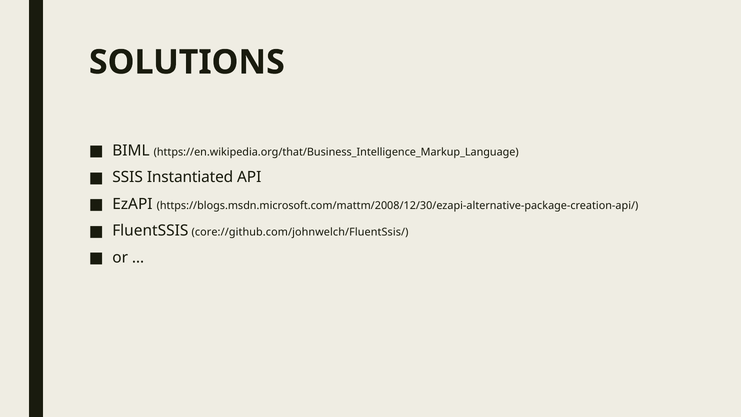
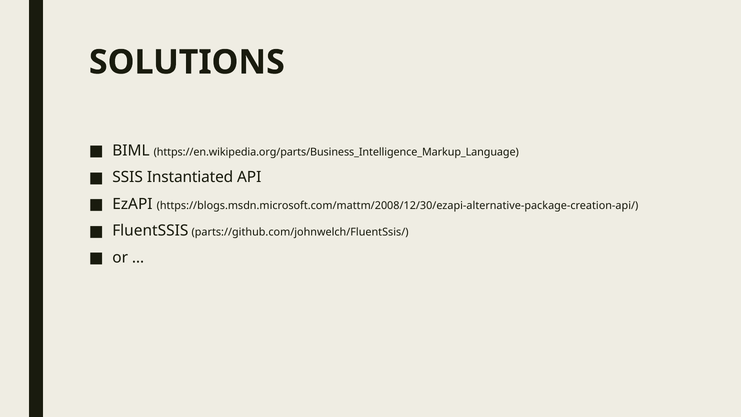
https://en.wikipedia.org/that/Business_Intelligence_Markup_Language: https://en.wikipedia.org/that/Business_Intelligence_Markup_Language -> https://en.wikipedia.org/parts/Business_Intelligence_Markup_Language (336, 152)
core://github.com/johnwelch/FluentSsis/: core://github.com/johnwelch/FluentSsis/ -> parts://github.com/johnwelch/FluentSsis/ (300, 232)
